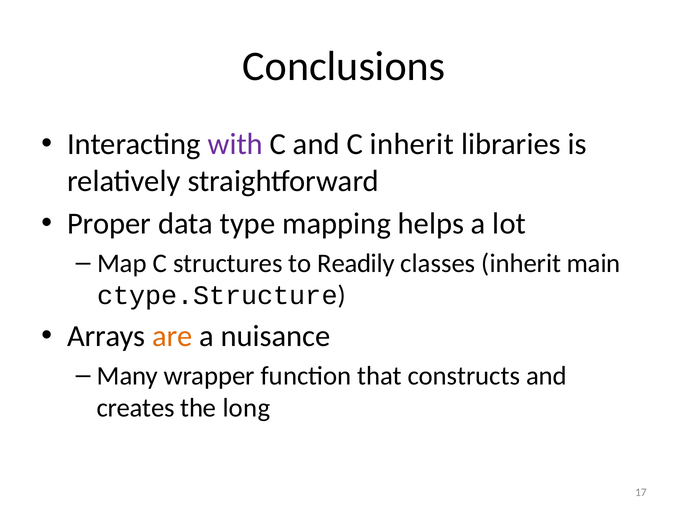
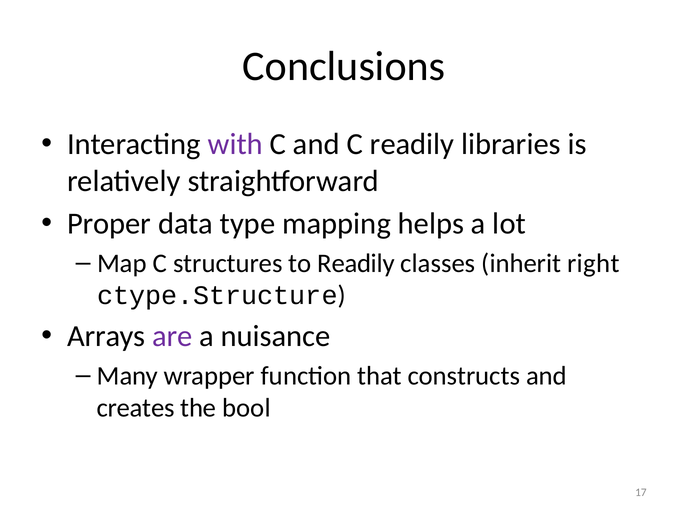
C inherit: inherit -> readily (412, 144)
main: main -> right (593, 263)
are colour: orange -> purple (172, 336)
long: long -> bool (247, 408)
